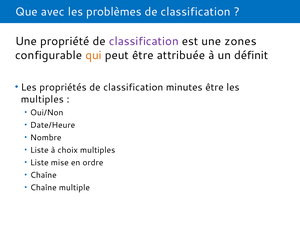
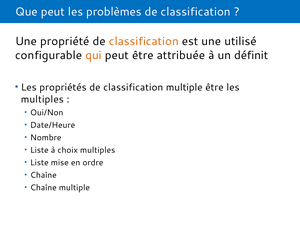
Que avec: avec -> peut (53, 12)
classification colour: purple -> orange (144, 41)
zones: zones -> utilisé (241, 41)
classification minutes: minutes -> multiple (184, 87)
